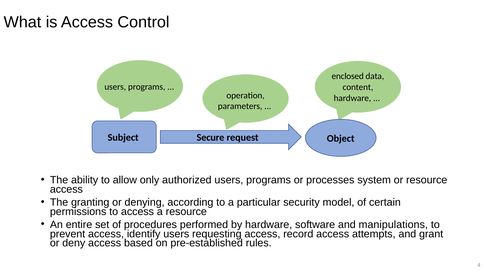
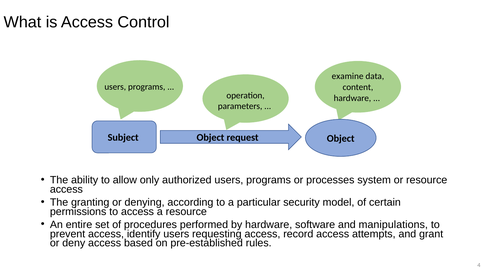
enclosed: enclosed -> examine (348, 76)
Subject Secure: Secure -> Object (210, 138)
